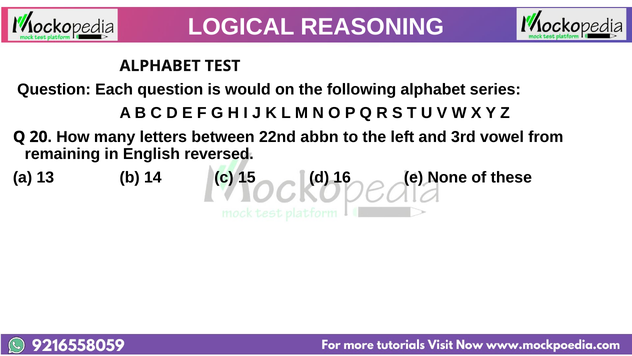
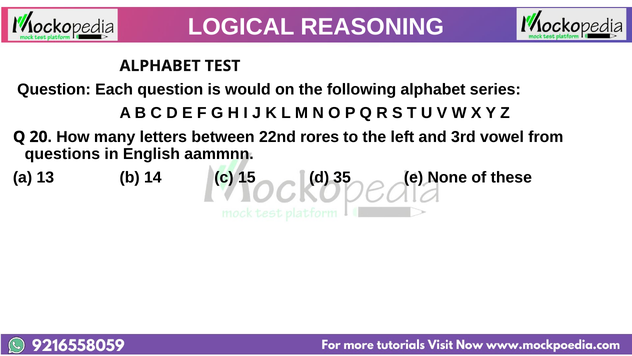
abbn: abbn -> rores (320, 137)
remaining: remaining -> questions (62, 154)
reversed: reversed -> aammnn (219, 154)
16: 16 -> 35 (342, 177)
